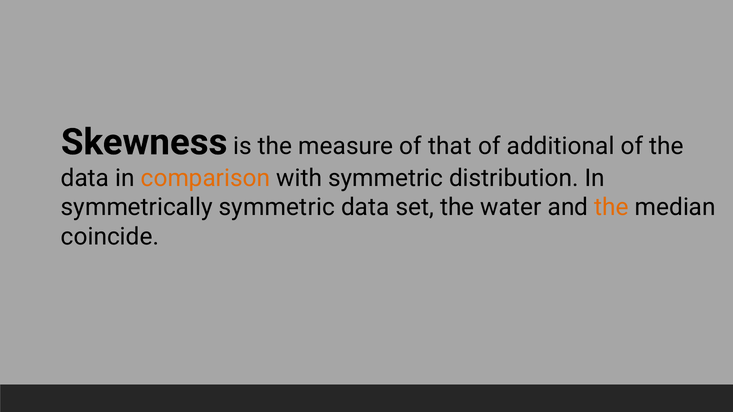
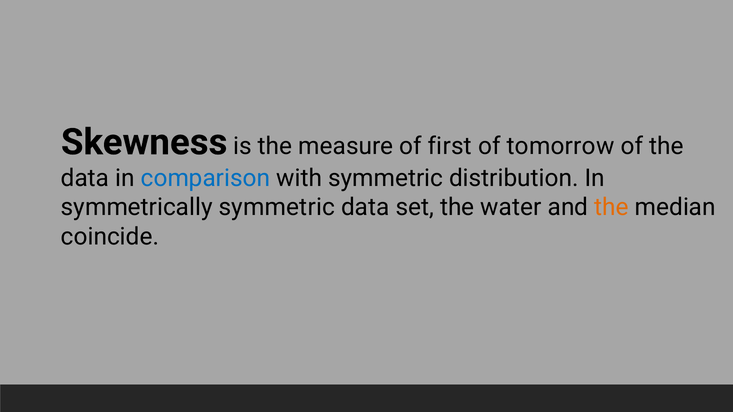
that: that -> first (450, 146)
additional: additional -> tomorrow (561, 146)
comparison colour: orange -> blue (206, 178)
